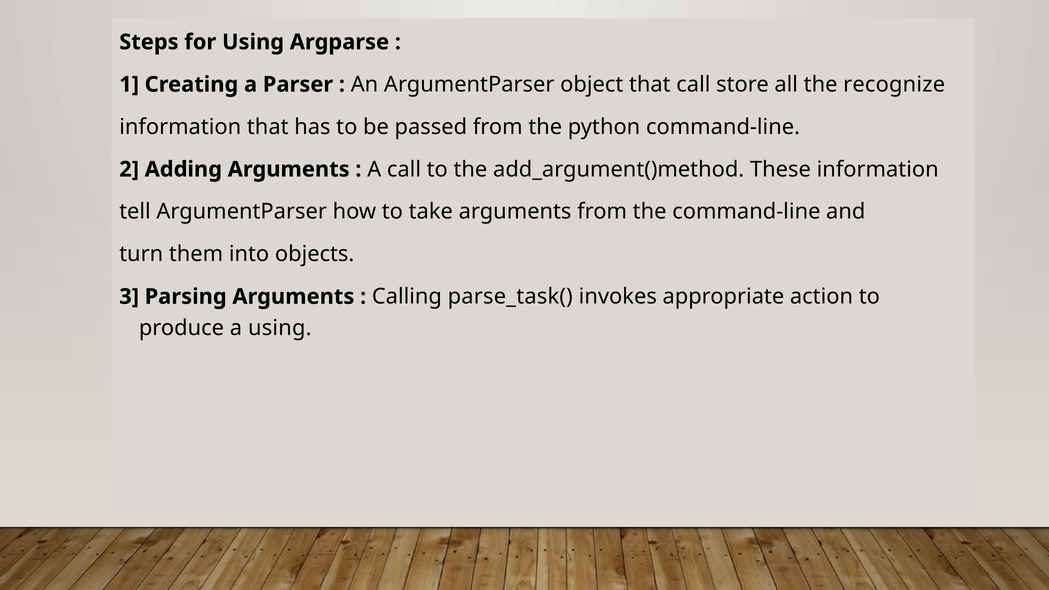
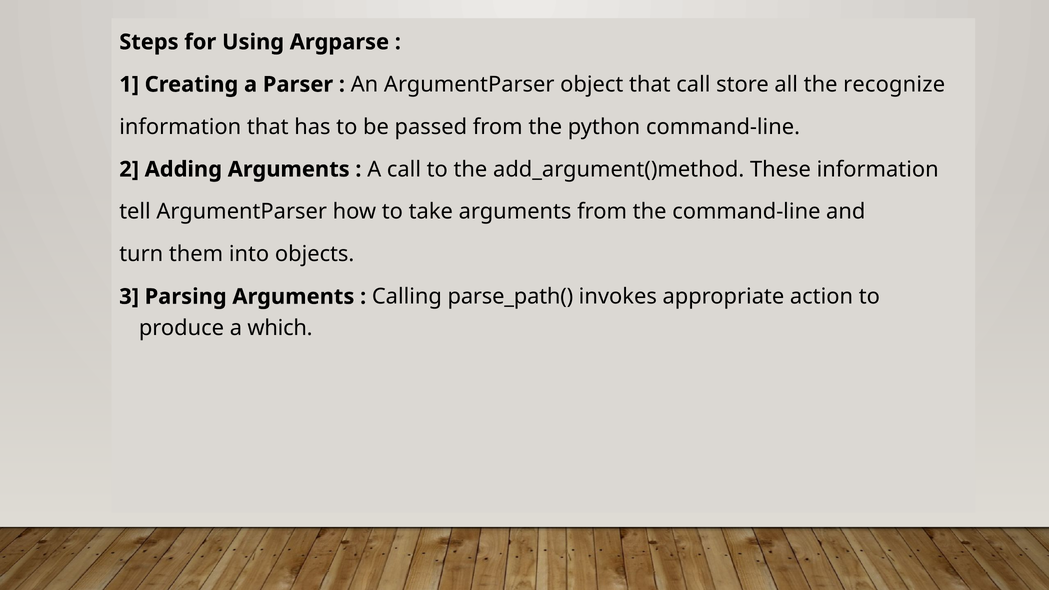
parse_task(: parse_task( -> parse_path( (510, 297)
a using: using -> which (280, 328)
